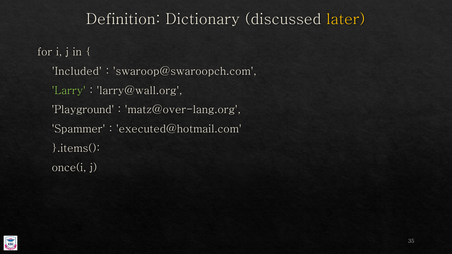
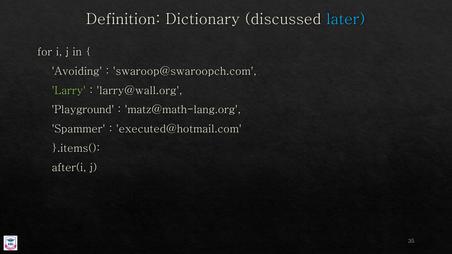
later colour: yellow -> light blue (346, 19)
Included: Included -> Avoiding (77, 71)
matz@over-lang.org: matz@over-lang.org -> matz@math-lang.org (183, 110)
once(i: once(i -> after(i (69, 168)
